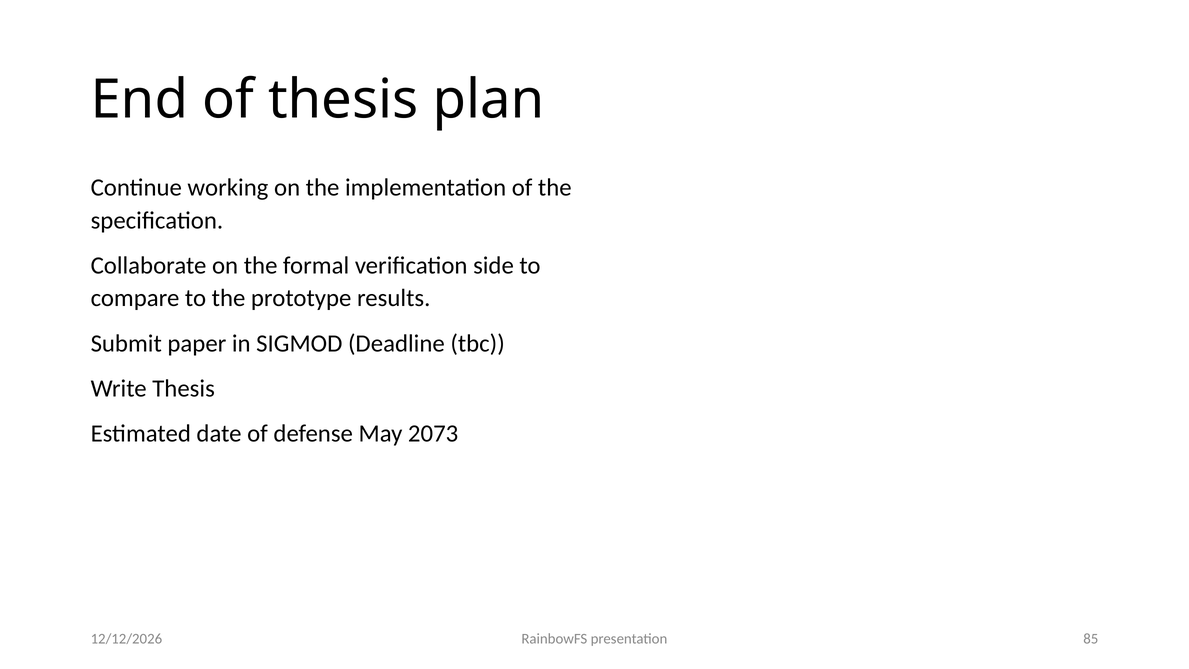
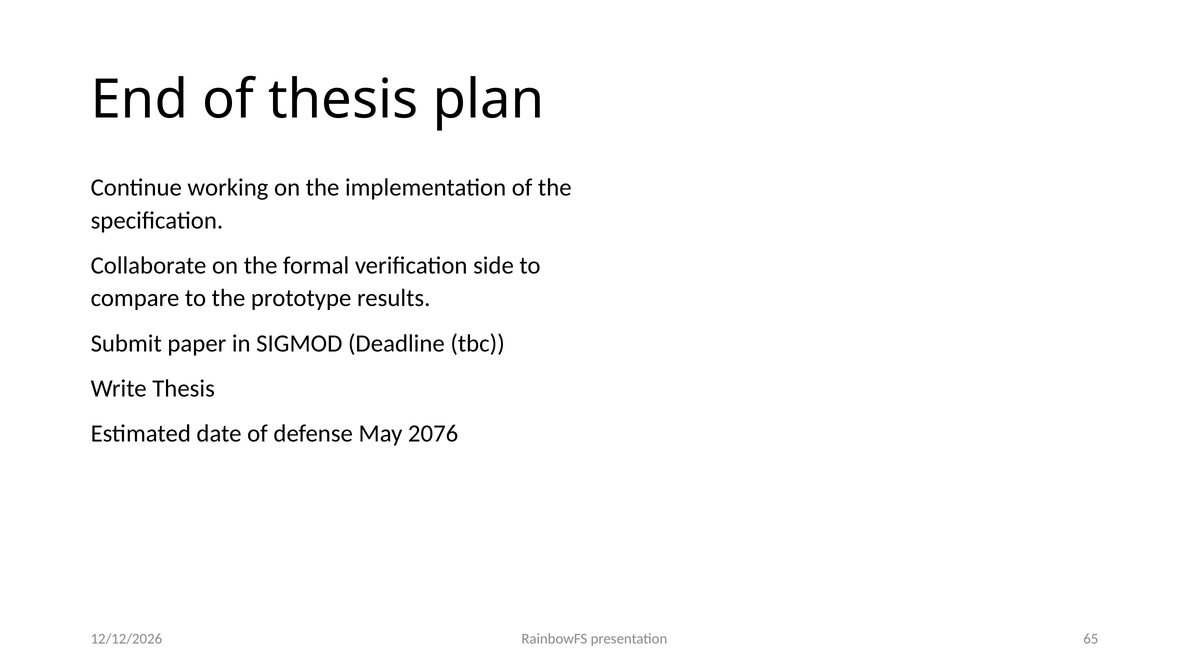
2073: 2073 -> 2076 (433, 433)
85: 85 -> 65 (1091, 639)
